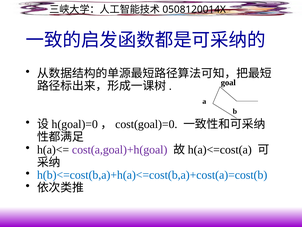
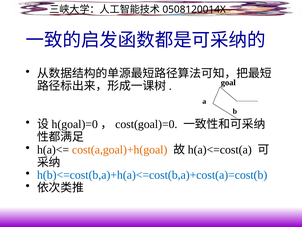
cost(a,goal)+h(goal colour: purple -> orange (120, 149)
